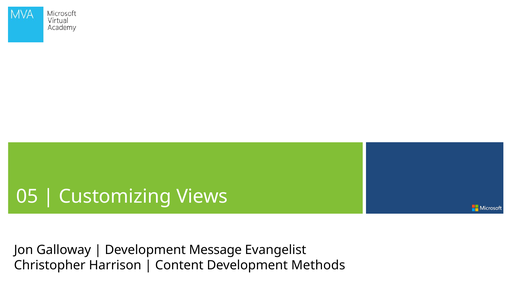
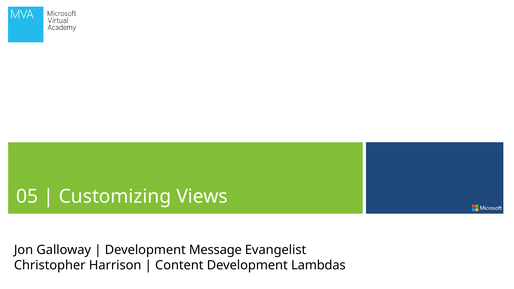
Methods: Methods -> Lambdas (318, 265)
